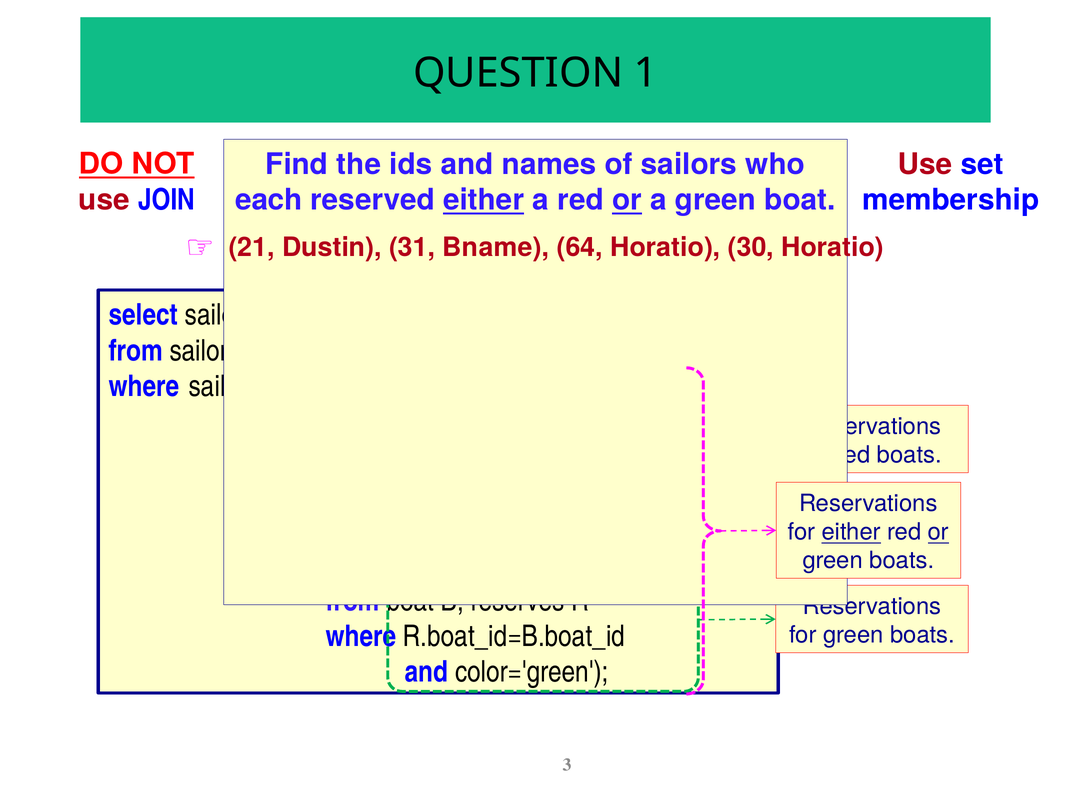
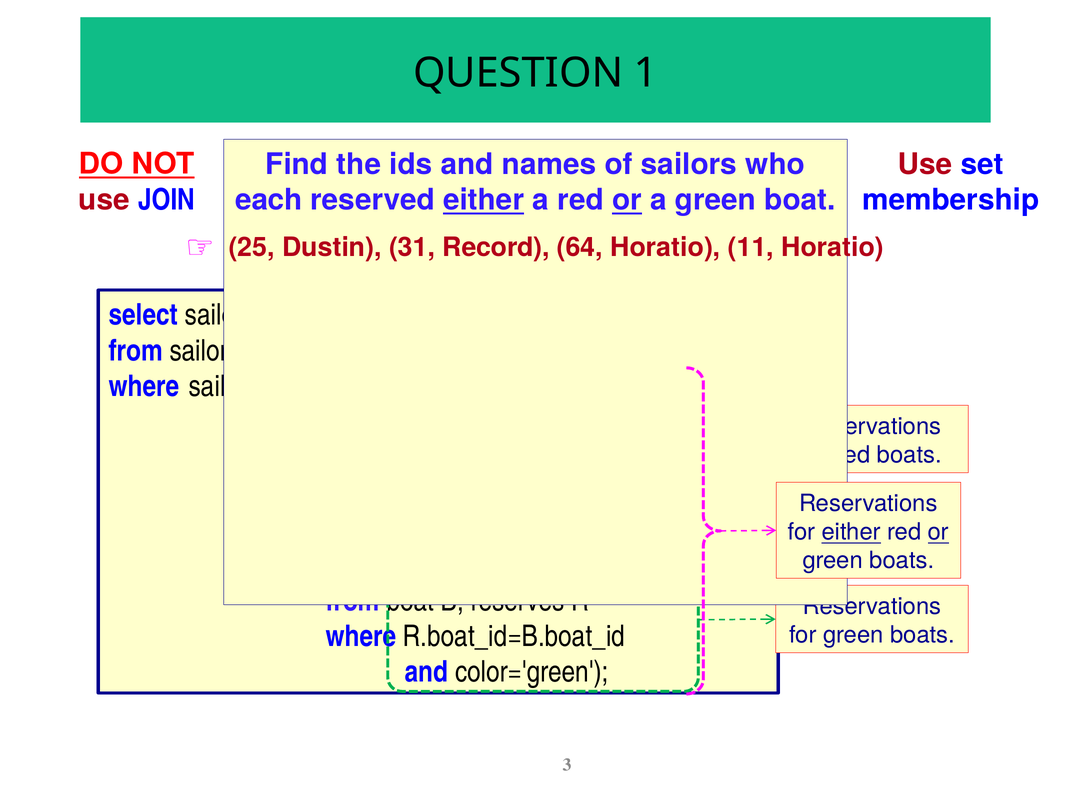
21: 21 -> 25 (252, 248)
Bname: Bname -> Record (496, 248)
30: 30 -> 11 (751, 248)
